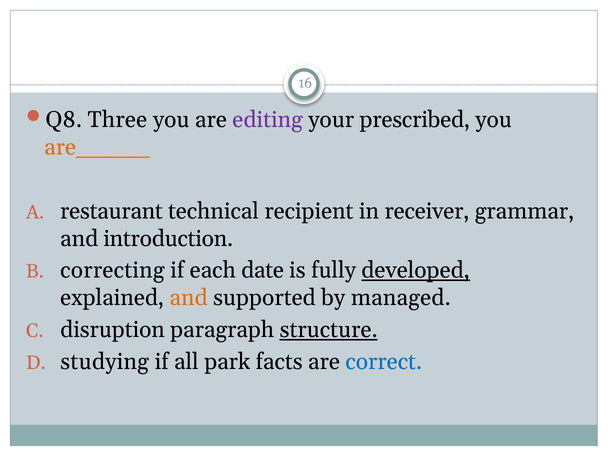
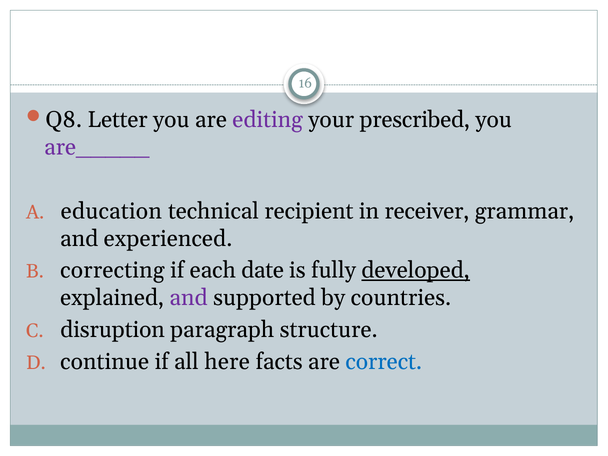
Three: Three -> Letter (118, 120)
are_____ colour: orange -> purple (97, 147)
restaurant: restaurant -> education (111, 211)
introduction: introduction -> experienced (168, 238)
and colour: orange -> purple (189, 298)
managed: managed -> countries (401, 298)
structure underline: present -> none (329, 330)
studying: studying -> continue (105, 362)
park: park -> here (227, 362)
